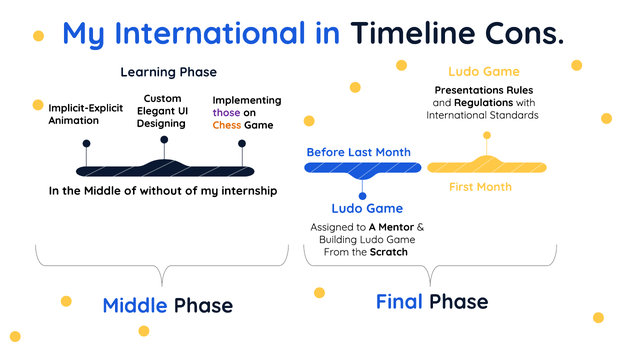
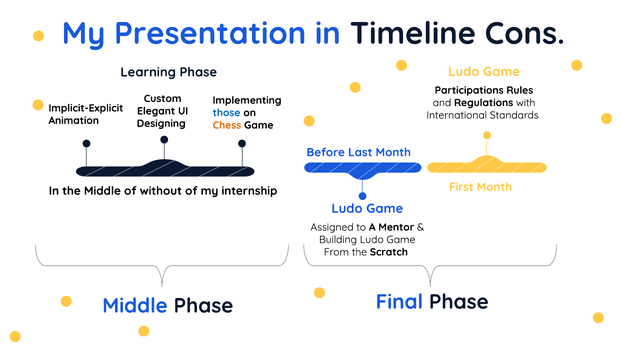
My International: International -> Presentation (210, 34)
Presentations: Presentations -> Participations (469, 90)
those colour: purple -> blue (227, 113)
